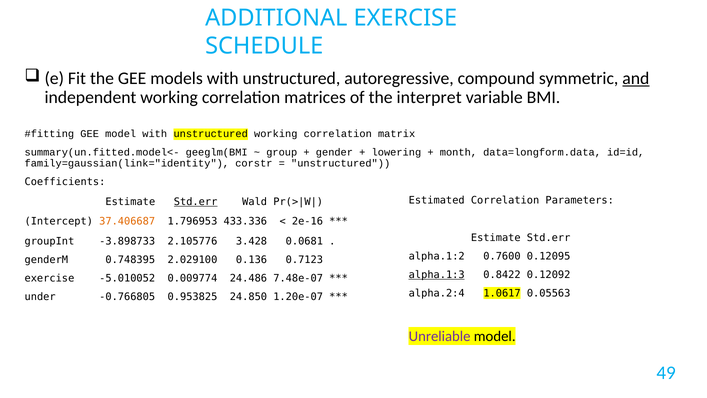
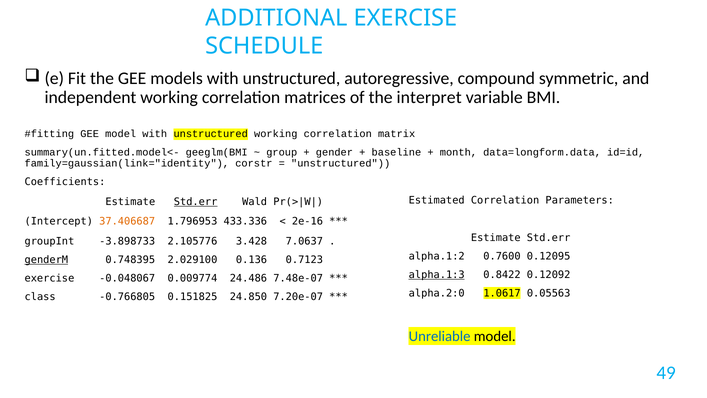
and underline: present -> none (636, 78)
lowering: lowering -> baseline (396, 152)
0.0681: 0.0681 -> 7.0637 (304, 241)
genderM underline: none -> present (46, 259)
-5.010052: -5.010052 -> -0.048067 (127, 278)
alpha.2:4: alpha.2:4 -> alpha.2:0 (437, 293)
under: under -> class (40, 297)
0.953825: 0.953825 -> 0.151825 (192, 297)
1.20e-07: 1.20e-07 -> 7.20e-07 (298, 297)
Unreliable colour: purple -> blue (440, 336)
